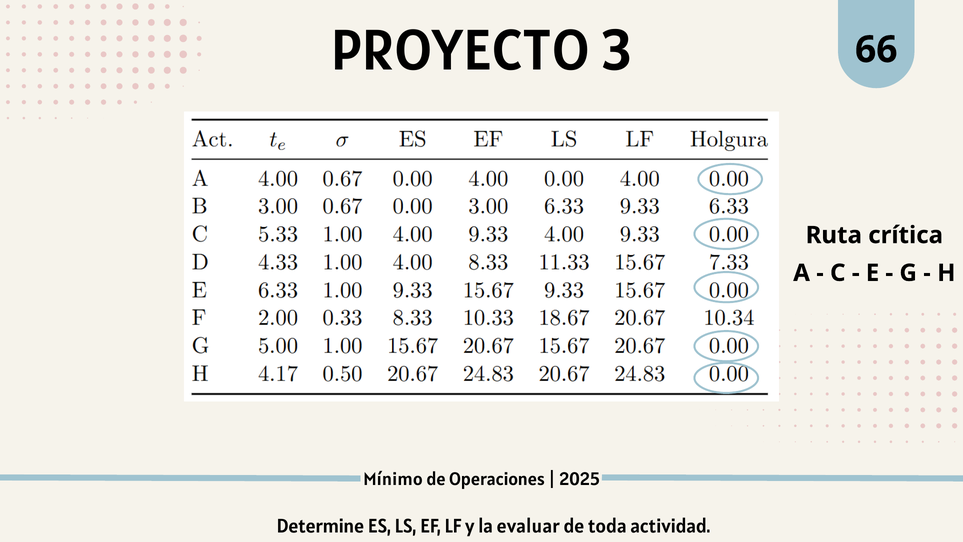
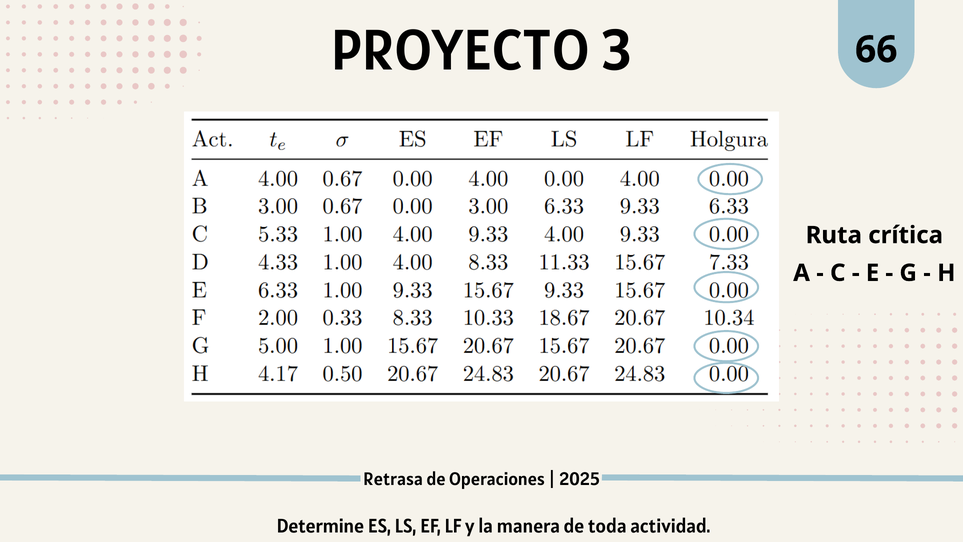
Mínimo: Mínimo -> Retrasa (393, 479)
evaluar: evaluar -> manera (528, 526)
